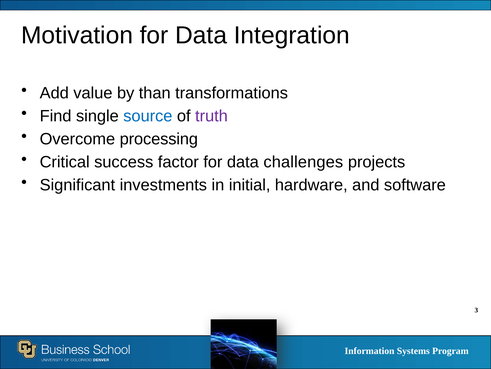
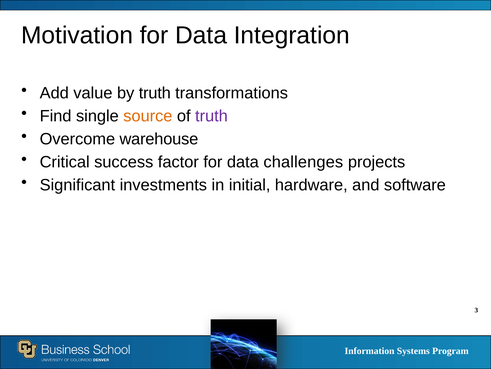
by than: than -> truth (155, 93)
source colour: blue -> orange (148, 116)
processing: processing -> warehouse (159, 139)
